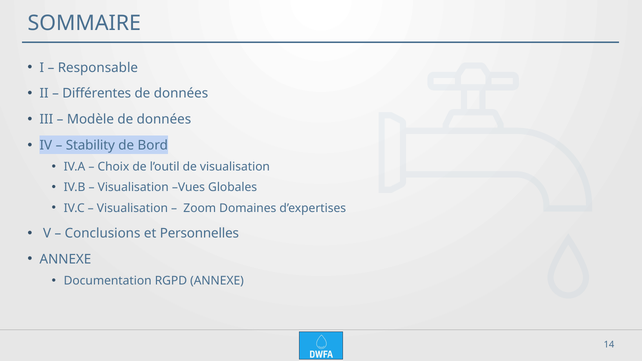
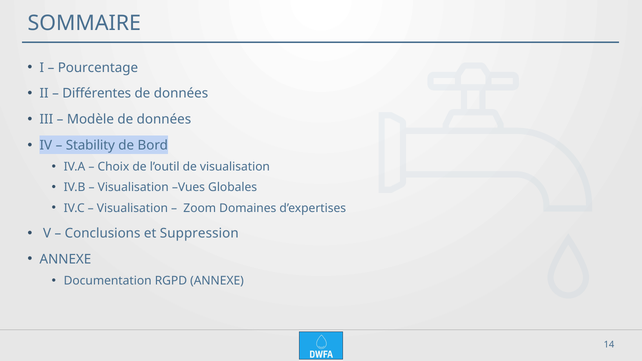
Responsable: Responsable -> Pourcentage (98, 68)
Personnelles: Personnelles -> Suppression (199, 234)
